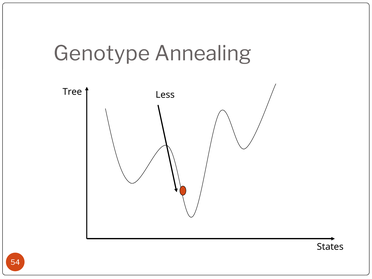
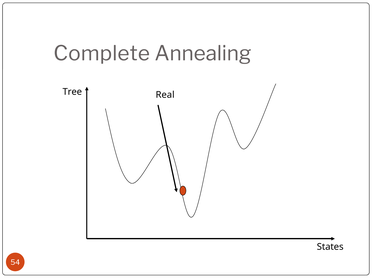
Genotype: Genotype -> Complete (102, 54)
Less: Less -> Real (165, 95)
